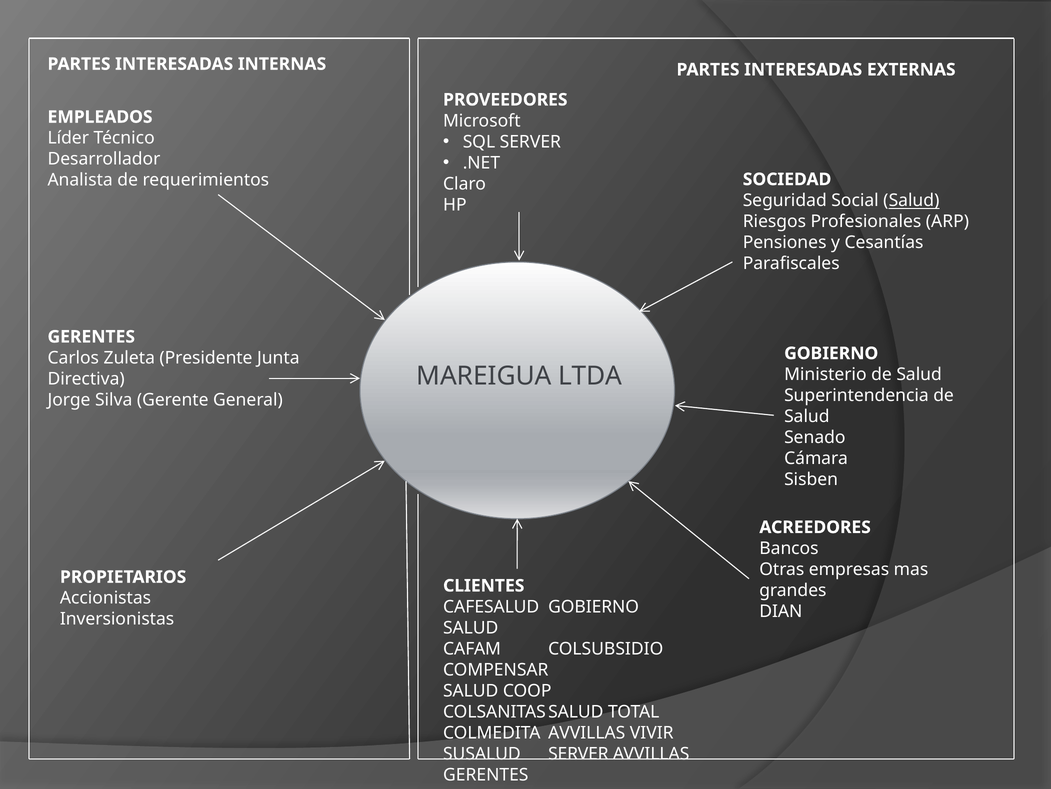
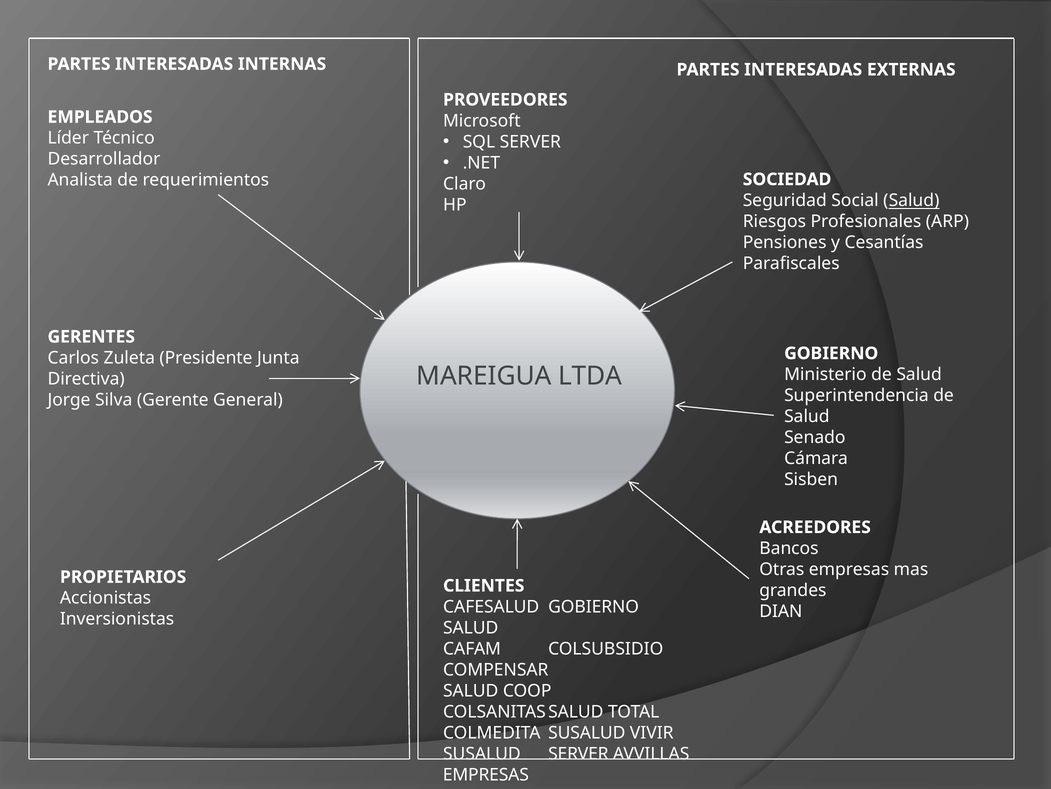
COLMEDITA AVVILLAS: AVVILLAS -> SUSALUD (587, 732)
GERENTES: GERENTES -> EMPRESAS (486, 774)
